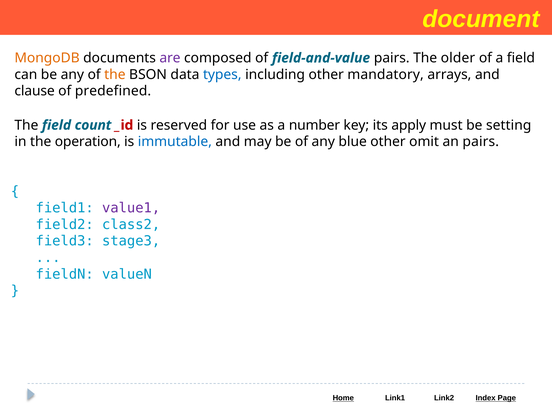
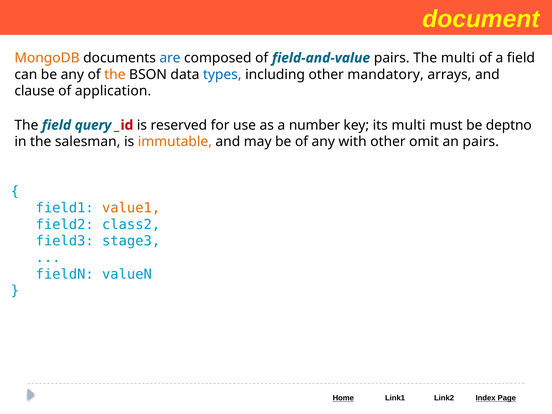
are colour: purple -> blue (170, 58)
The older: older -> multi (458, 58)
predefined: predefined -> application (113, 91)
count: count -> query (93, 125)
its apply: apply -> multi (409, 125)
setting: setting -> deptno (509, 125)
operation: operation -> salesman (88, 142)
immutable colour: blue -> orange (175, 142)
blue: blue -> with (353, 142)
value1 colour: purple -> orange (131, 208)
